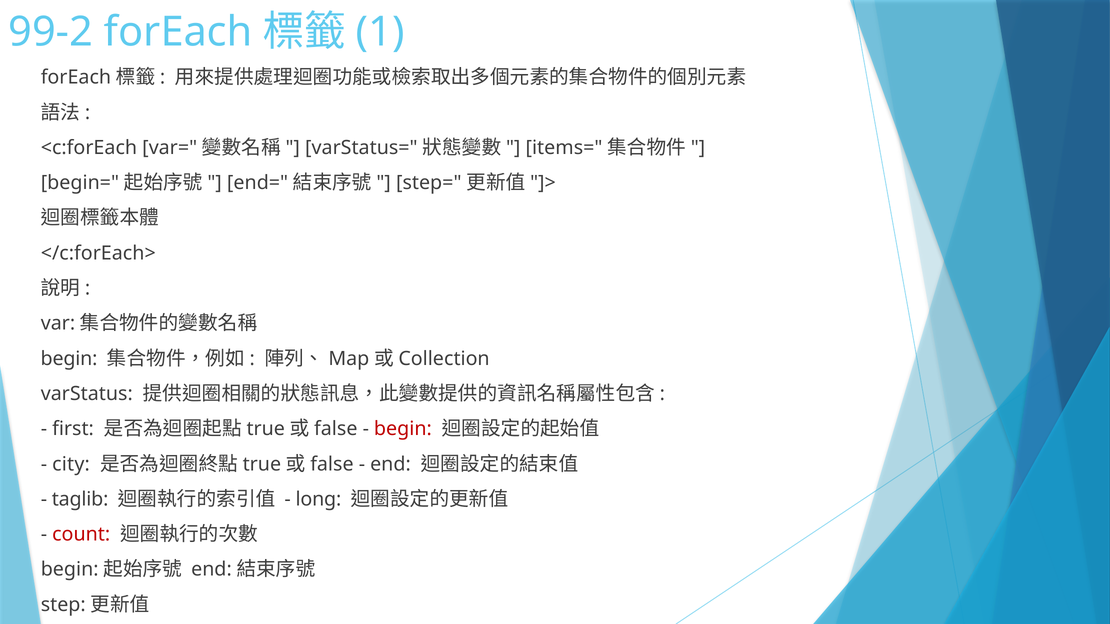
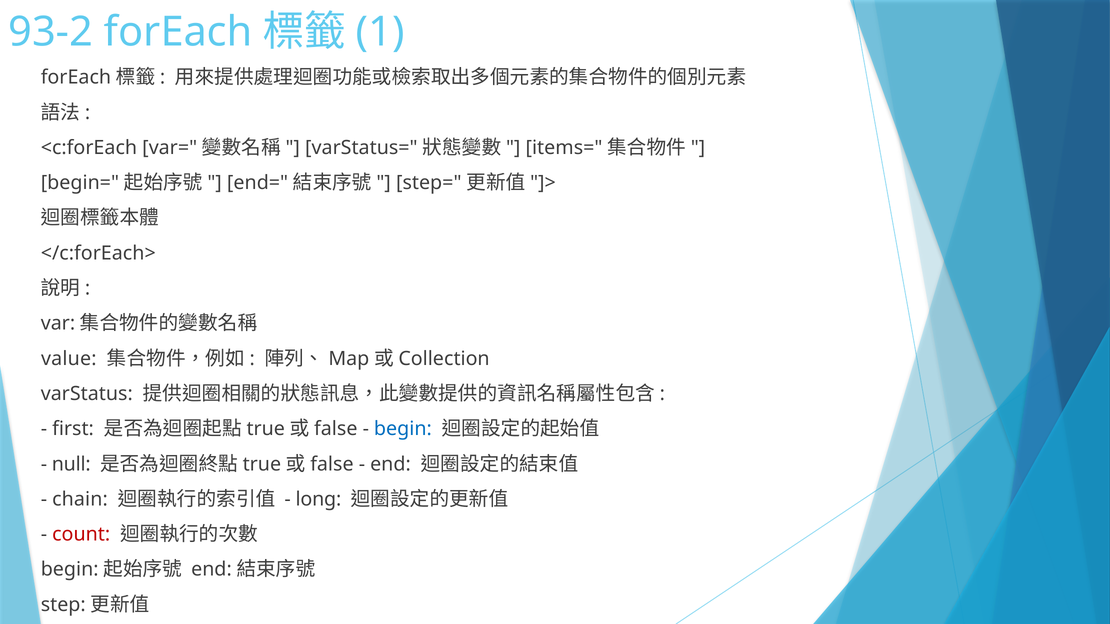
99-2: 99-2 -> 93-2 (51, 32)
begin: begin -> value (69, 359)
begin colour: red -> blue (403, 429)
city: city -> null (71, 464)
taglib: taglib -> chain (80, 499)
